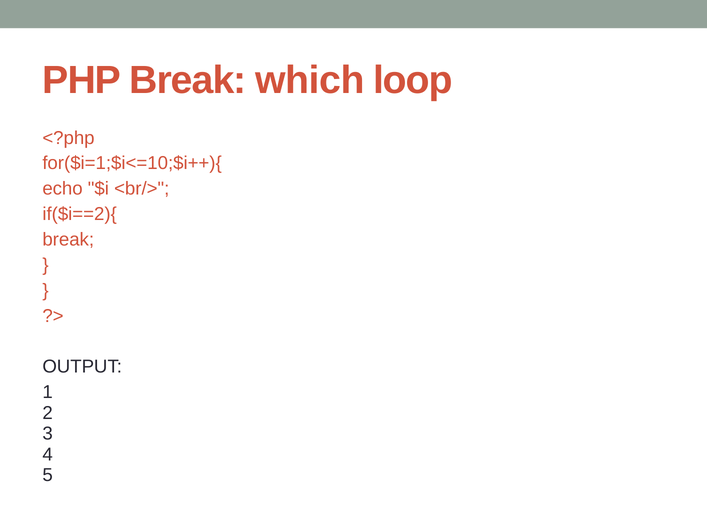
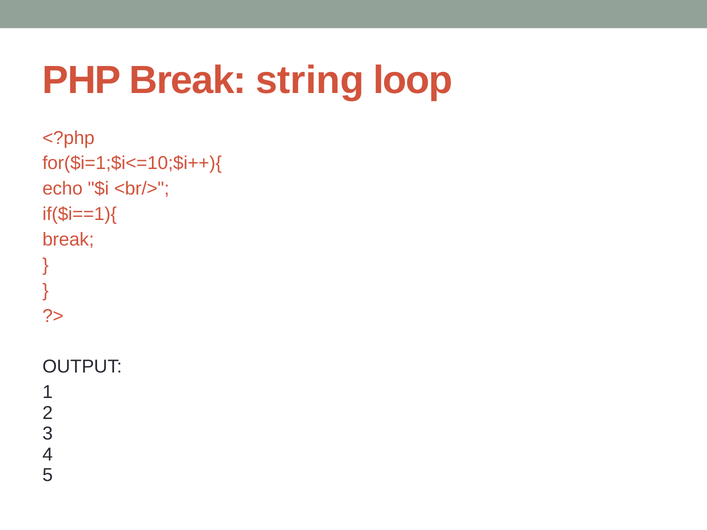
which: which -> string (310, 80)
if($i==2){: if($i==2){ -> if($i==1){ (80, 214)
